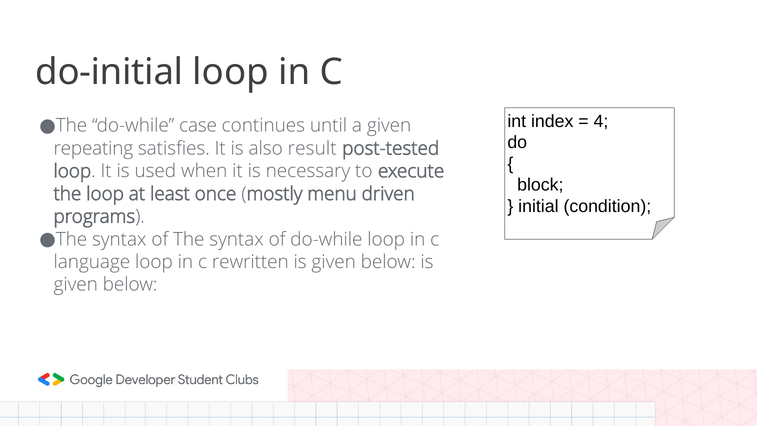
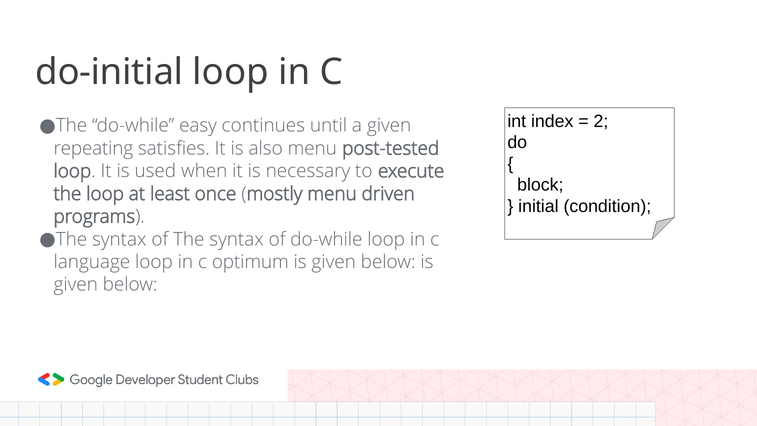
4: 4 -> 2 (601, 121)
case: case -> easy (198, 126)
also result: result -> menu (312, 148)
rewritten: rewritten -> optimum (250, 262)
